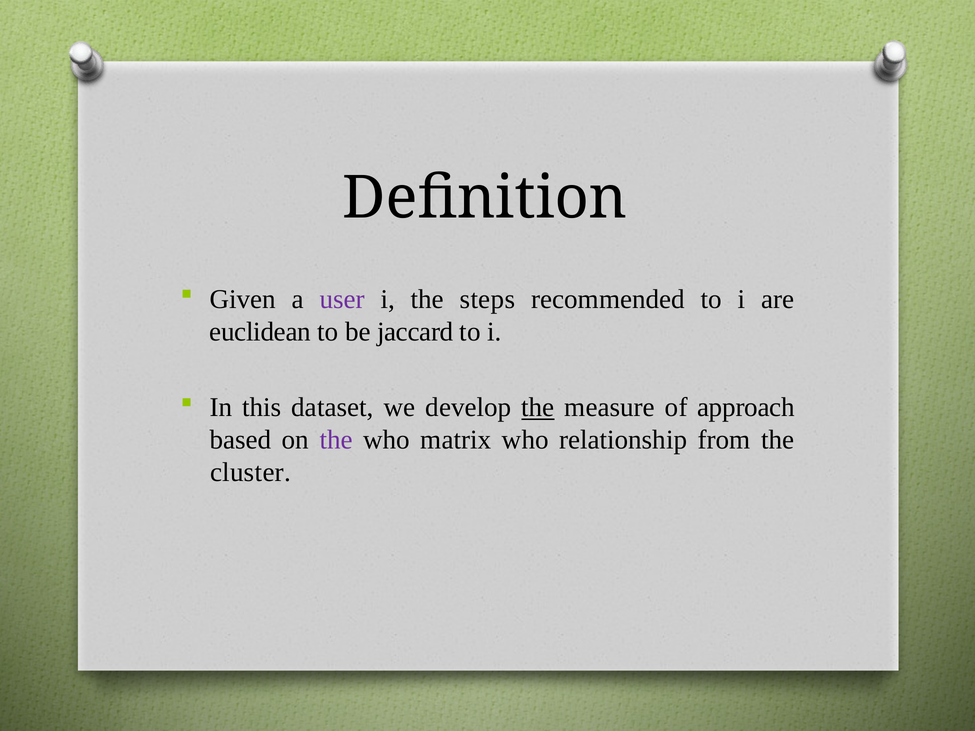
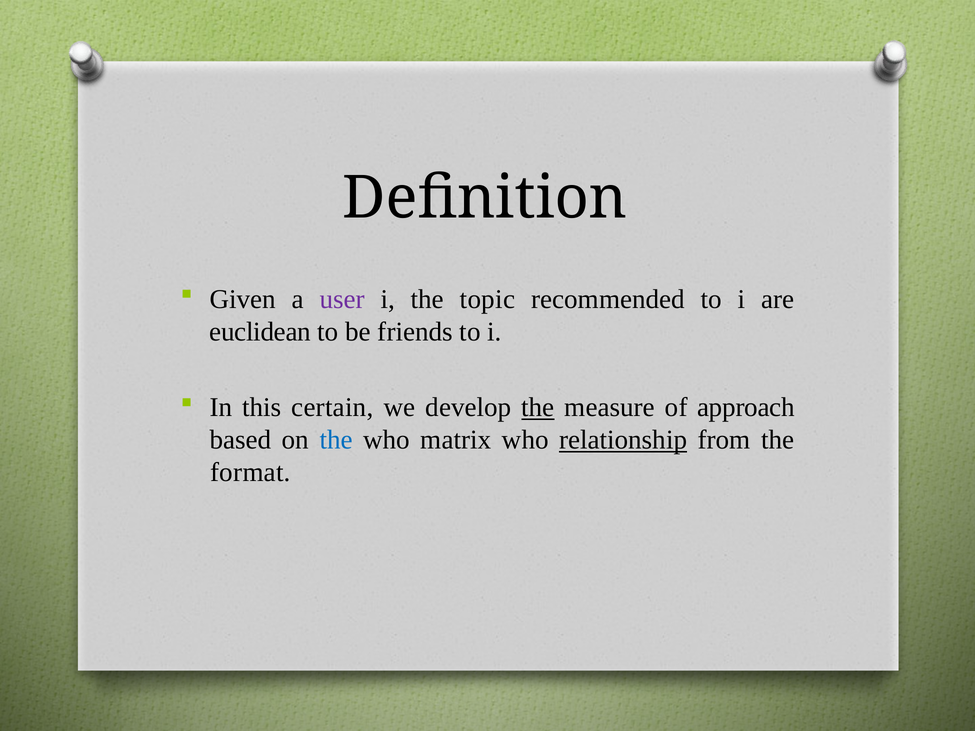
steps: steps -> topic (487, 299)
jaccard: jaccard -> friends (415, 332)
dataset: dataset -> certain (332, 408)
the colour: purple -> blue (336, 440)
relationship underline: none -> present (623, 440)
cluster: cluster -> format (250, 473)
